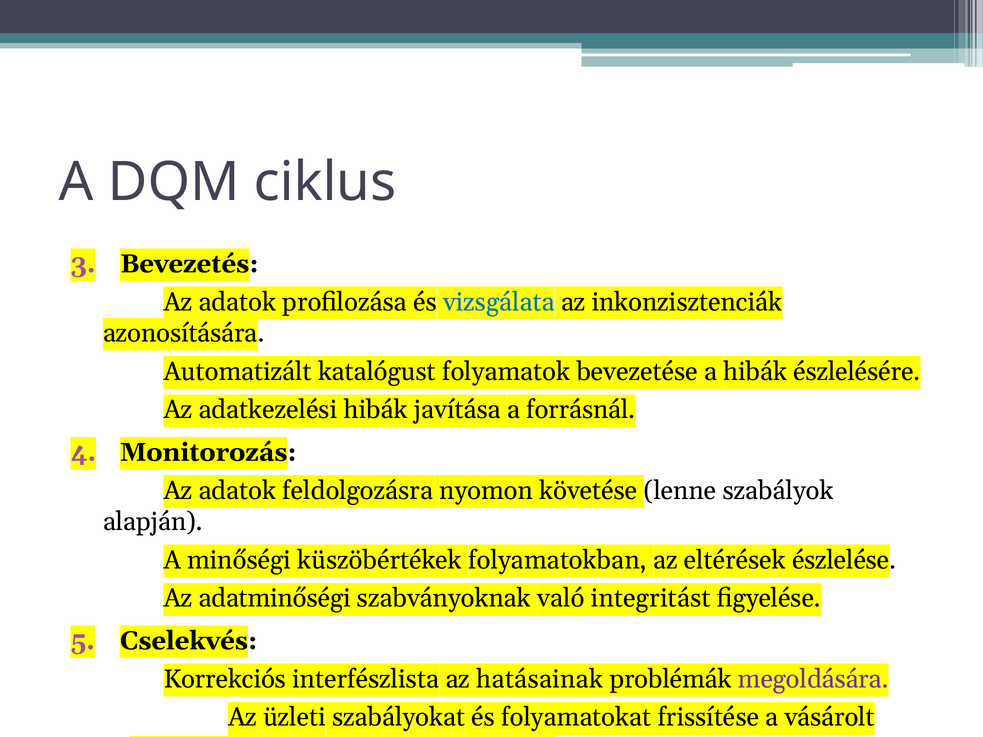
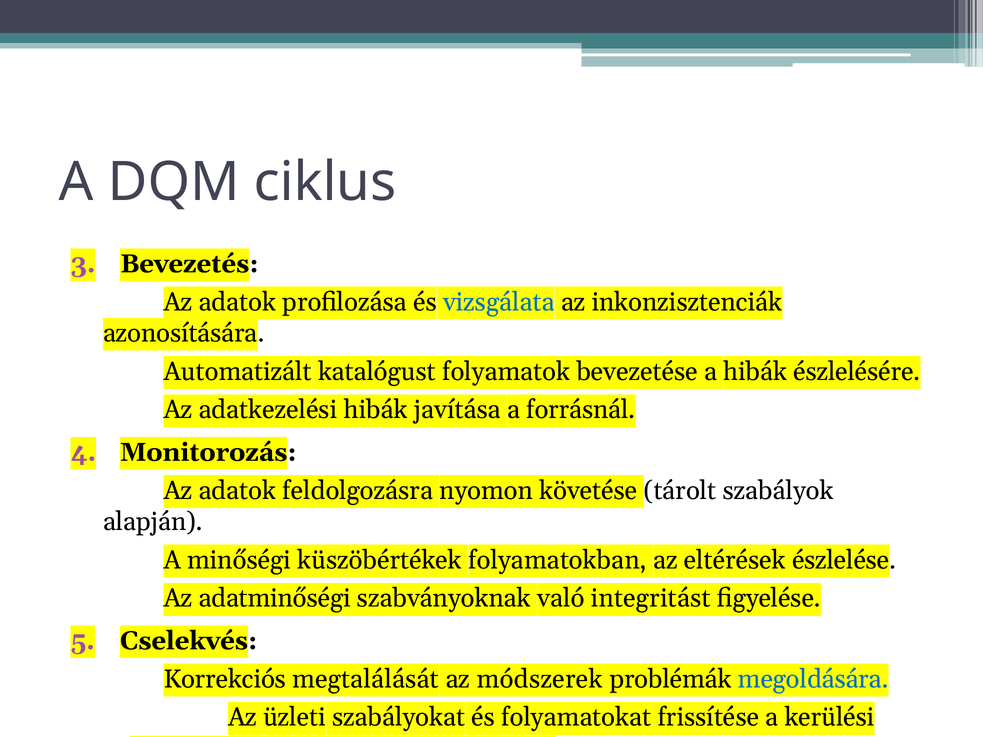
lenne: lenne -> tárolt (680, 491)
interfészlista: interfészlista -> megtalálását (366, 679)
hatásainak: hatásainak -> módszerek (540, 679)
megoldására colour: purple -> blue (813, 679)
vásárolt: vásárolt -> kerülési (830, 718)
